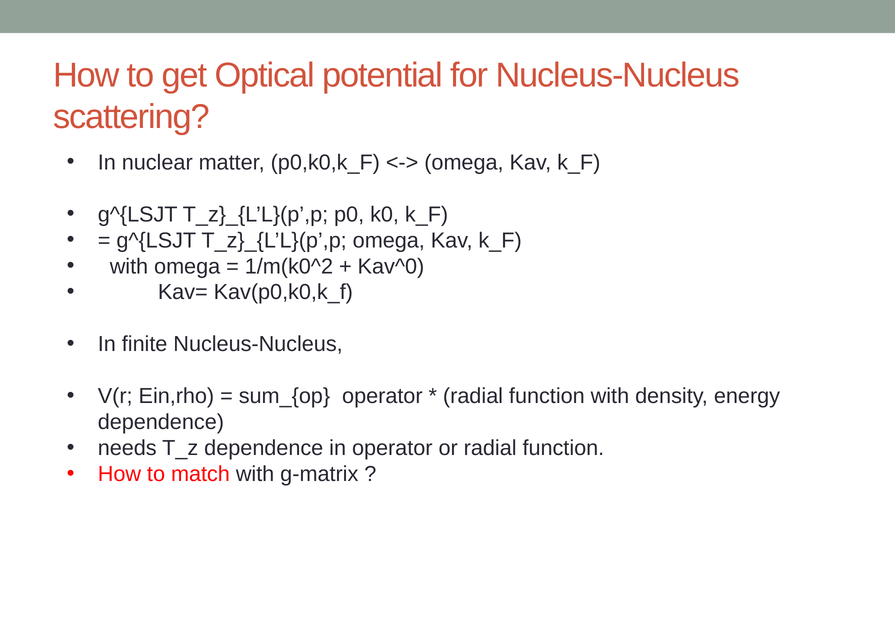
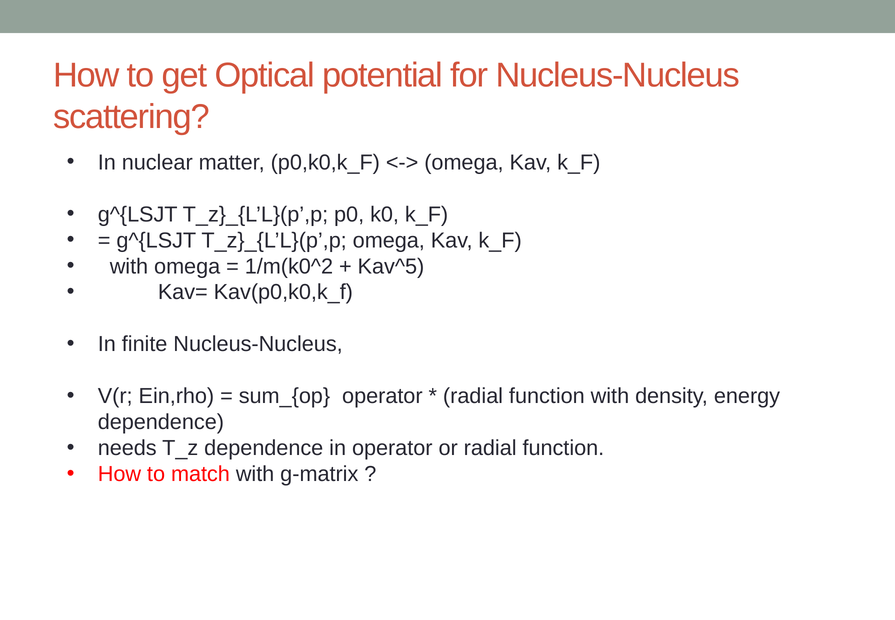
Kav^0: Kav^0 -> Kav^5 (391, 266)
